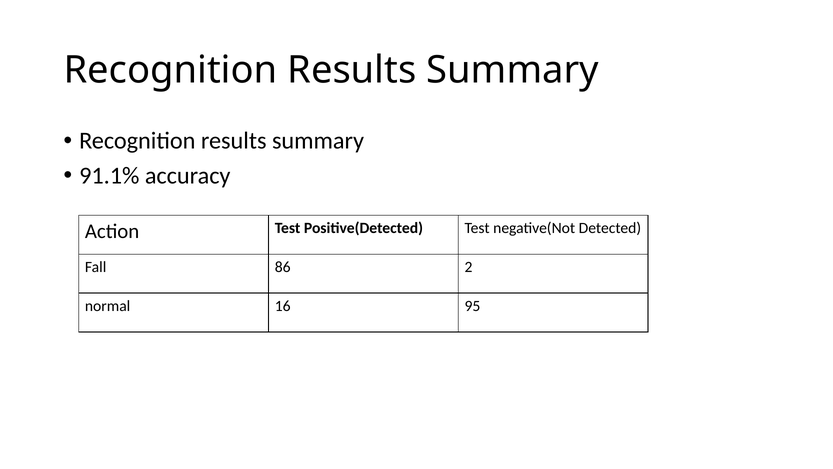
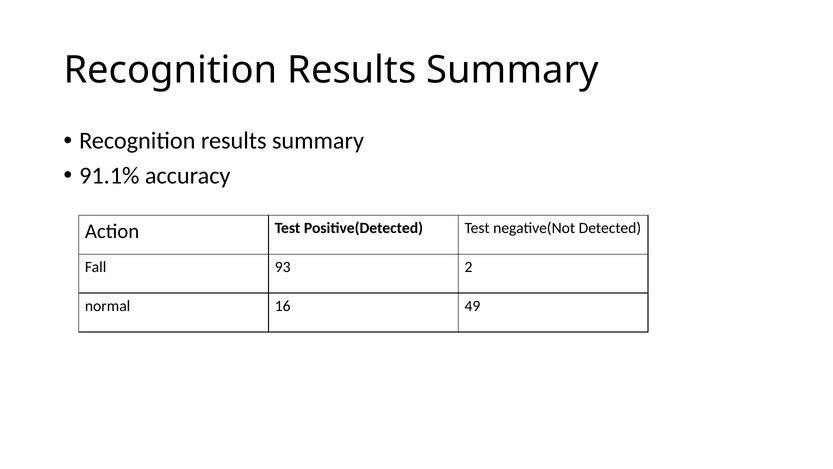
86: 86 -> 93 (283, 267)
95: 95 -> 49 (472, 306)
